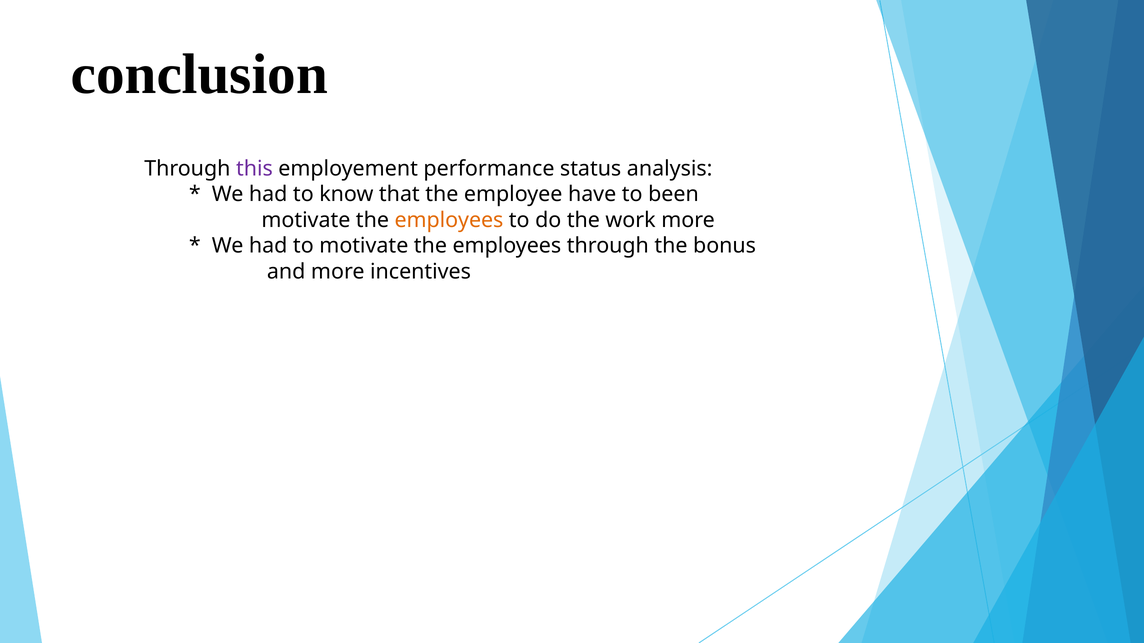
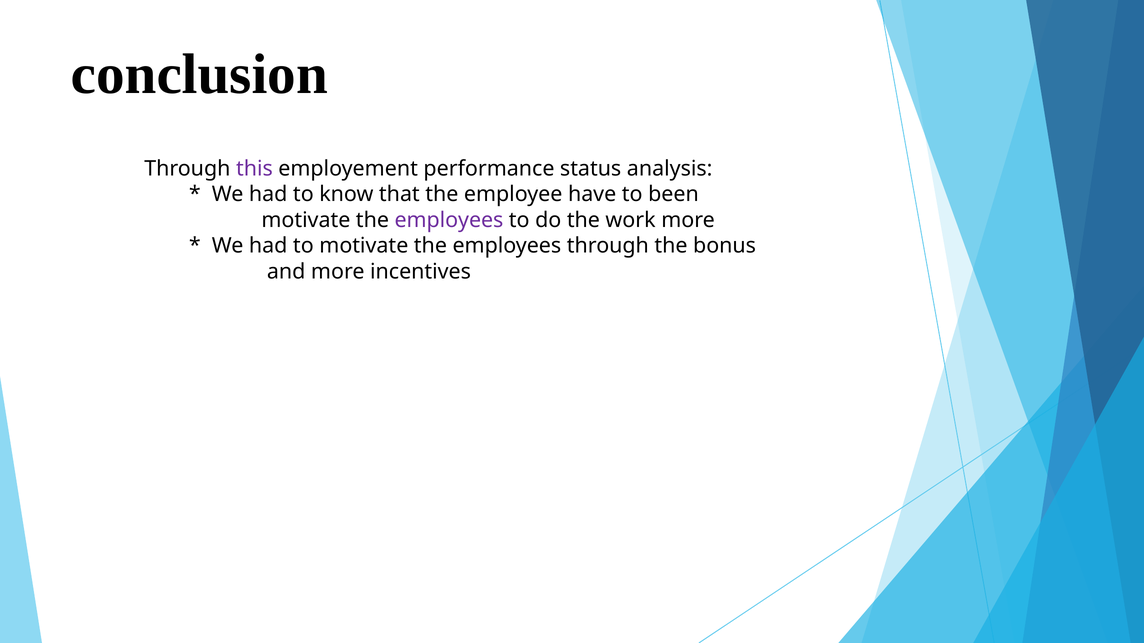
employees colour: orange -> purple (449, 220)
